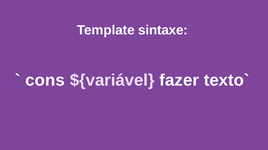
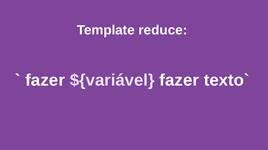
sintaxe: sintaxe -> reduce (163, 30)
cons: cons -> fazer (45, 81)
